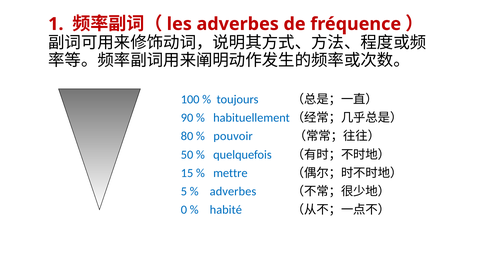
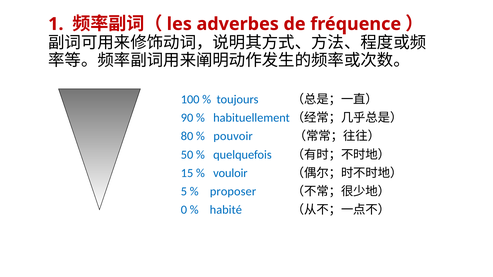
mettre: mettre -> vouloir (230, 173)
adverbes: adverbes -> proposer (233, 192)
